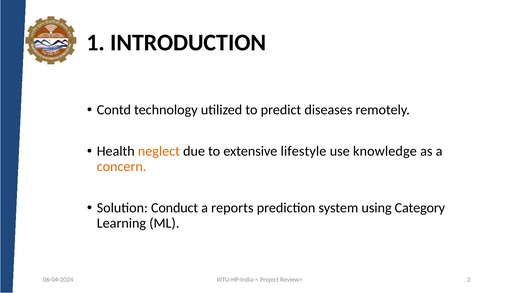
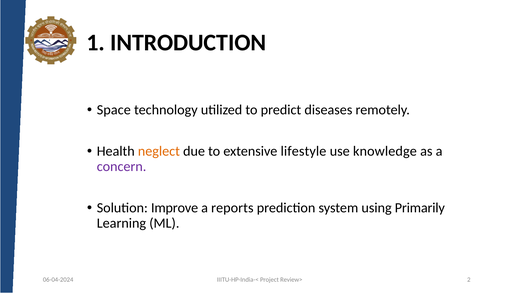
Contd: Contd -> Space (114, 110)
concern colour: orange -> purple (122, 167)
Conduct: Conduct -> Improve (175, 208)
Category: Category -> Primarily (420, 208)
